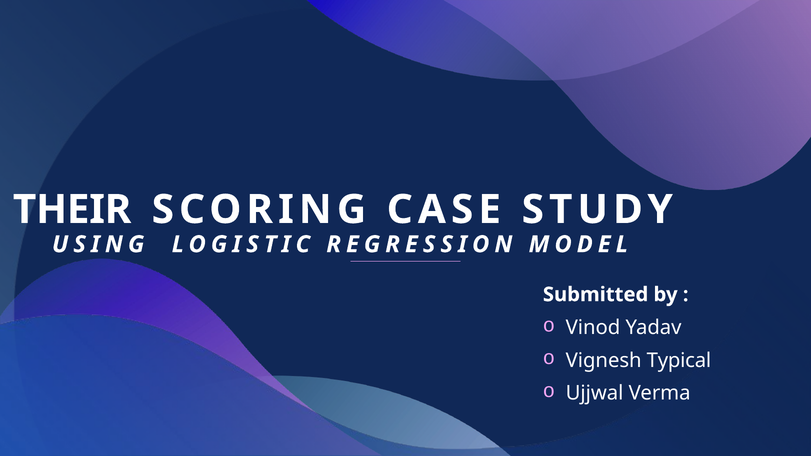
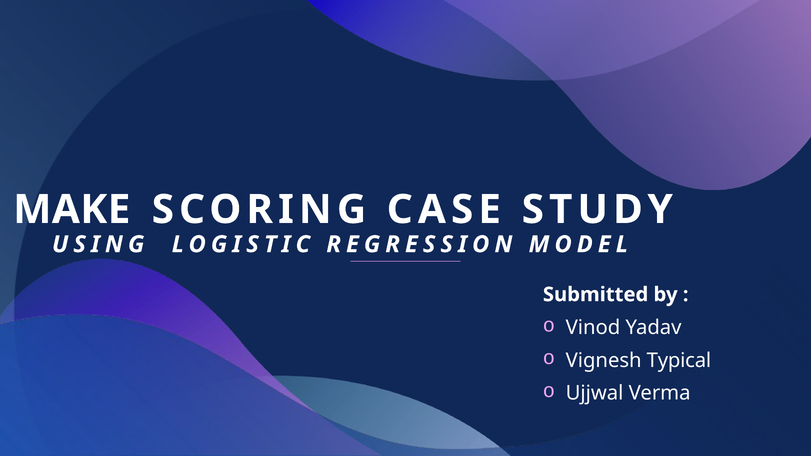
THEIR: THEIR -> MAKE (72, 210)
